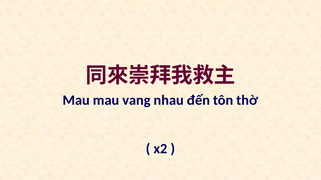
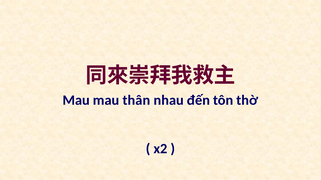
vang: vang -> thân (136, 100)
